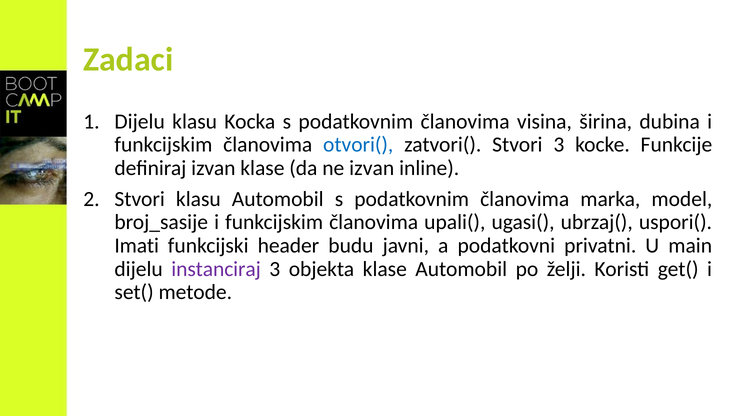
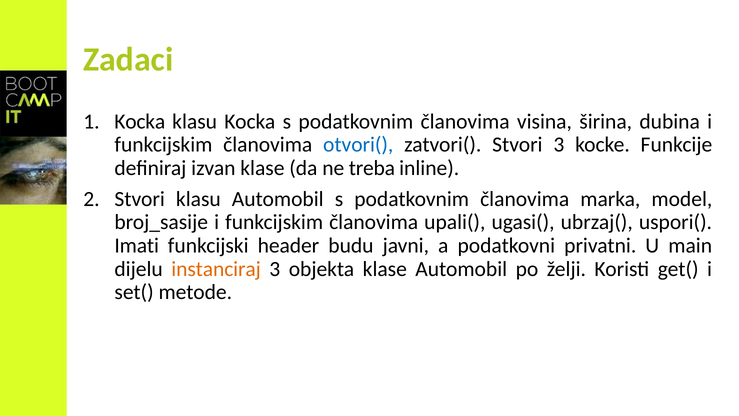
Dijelu: Dijelu -> Kocka (140, 121)
ne izvan: izvan -> treba (372, 168)
instanciraj colour: purple -> orange (216, 269)
